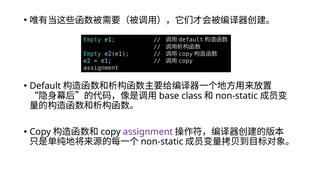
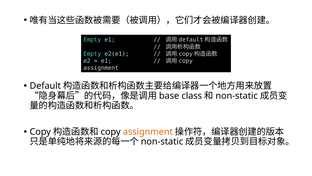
assignment colour: purple -> orange (148, 131)
